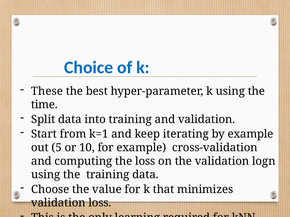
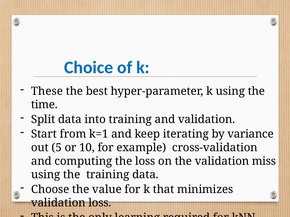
by example: example -> variance (251, 134)
logn: logn -> miss (264, 161)
